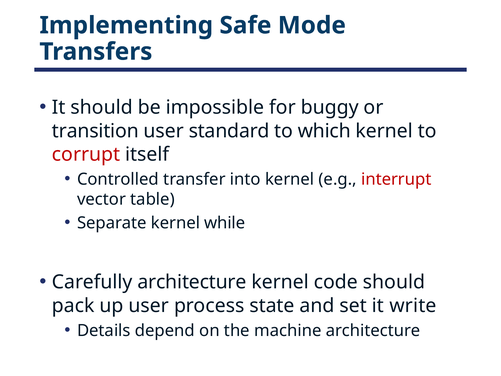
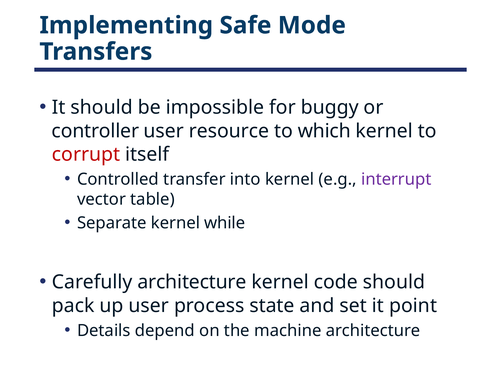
transition: transition -> controller (95, 131)
standard: standard -> resource (229, 131)
interrupt colour: red -> purple (396, 179)
write: write -> point (413, 305)
